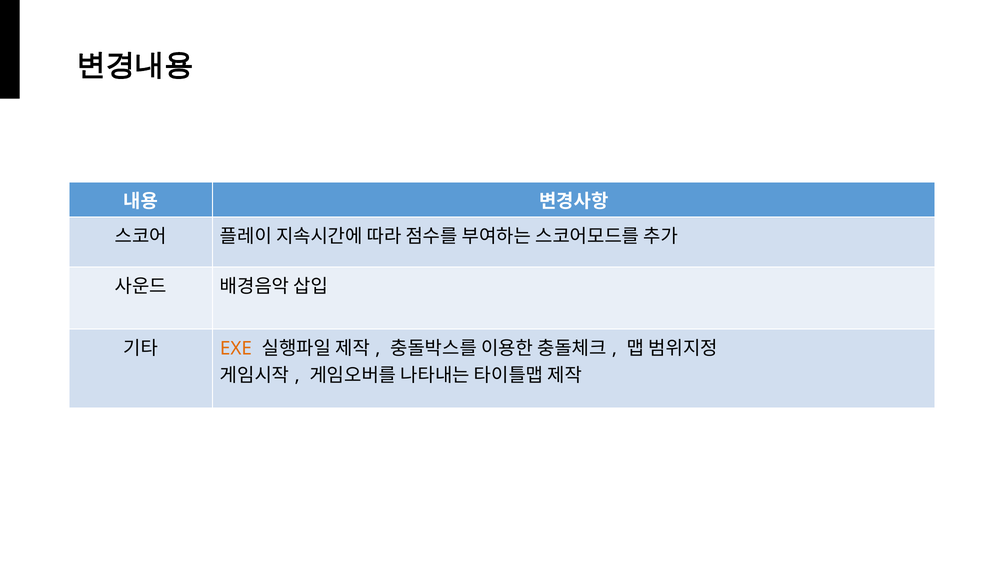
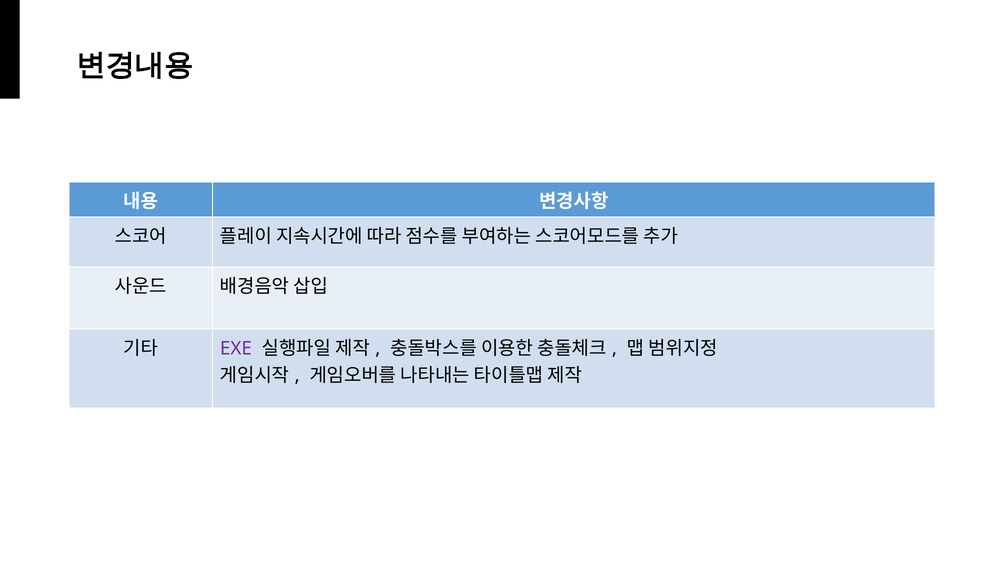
EXE colour: orange -> purple (236, 348)
